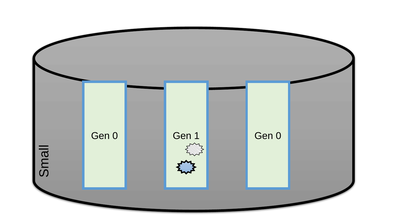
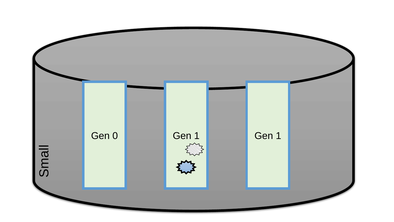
1 Gen 0: 0 -> 1 (279, 136)
